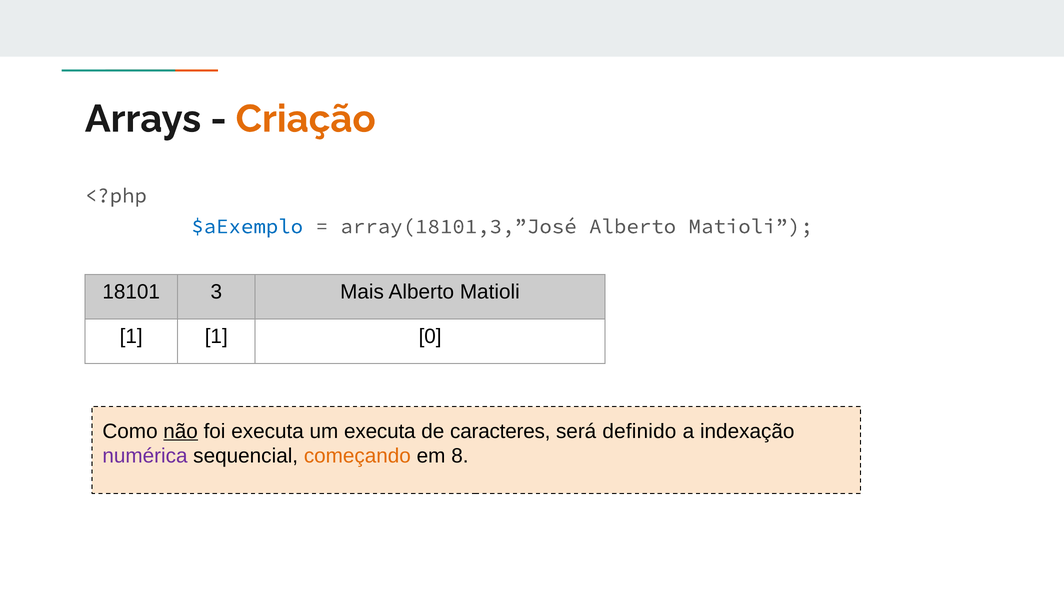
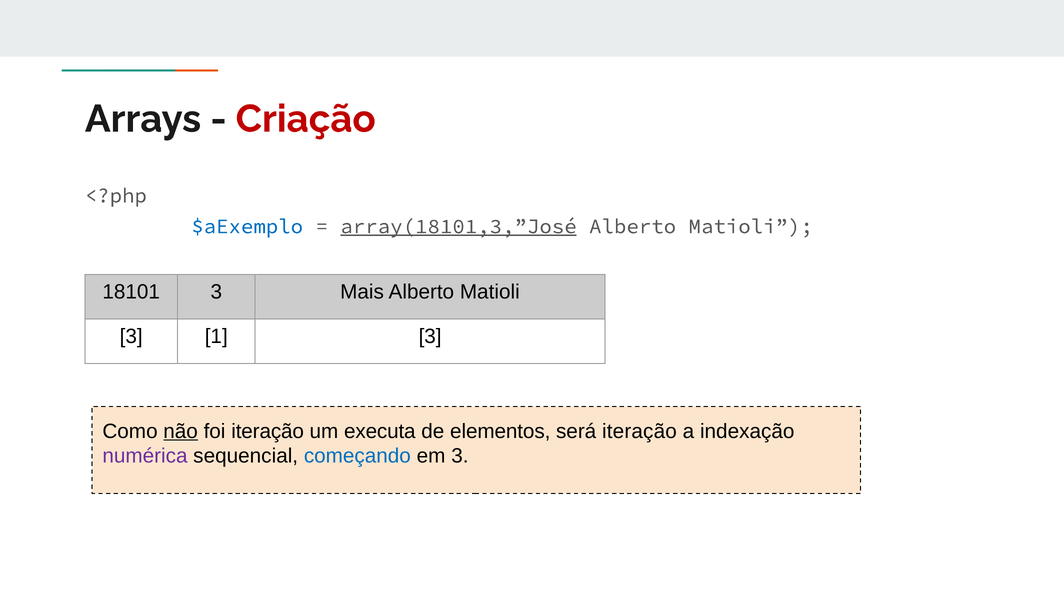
Criação colour: orange -> red (306, 119)
array(18101,3,”José underline: none -> present (459, 226)
1: 1 -> 3 (131, 336)
1 0: 0 -> 3 (430, 336)
foi executa: executa -> iteração (268, 431)
caracteres: caracteres -> elementos (500, 431)
será definido: definido -> iteração (639, 431)
começando colour: orange -> blue (357, 456)
em 8: 8 -> 3 (460, 456)
